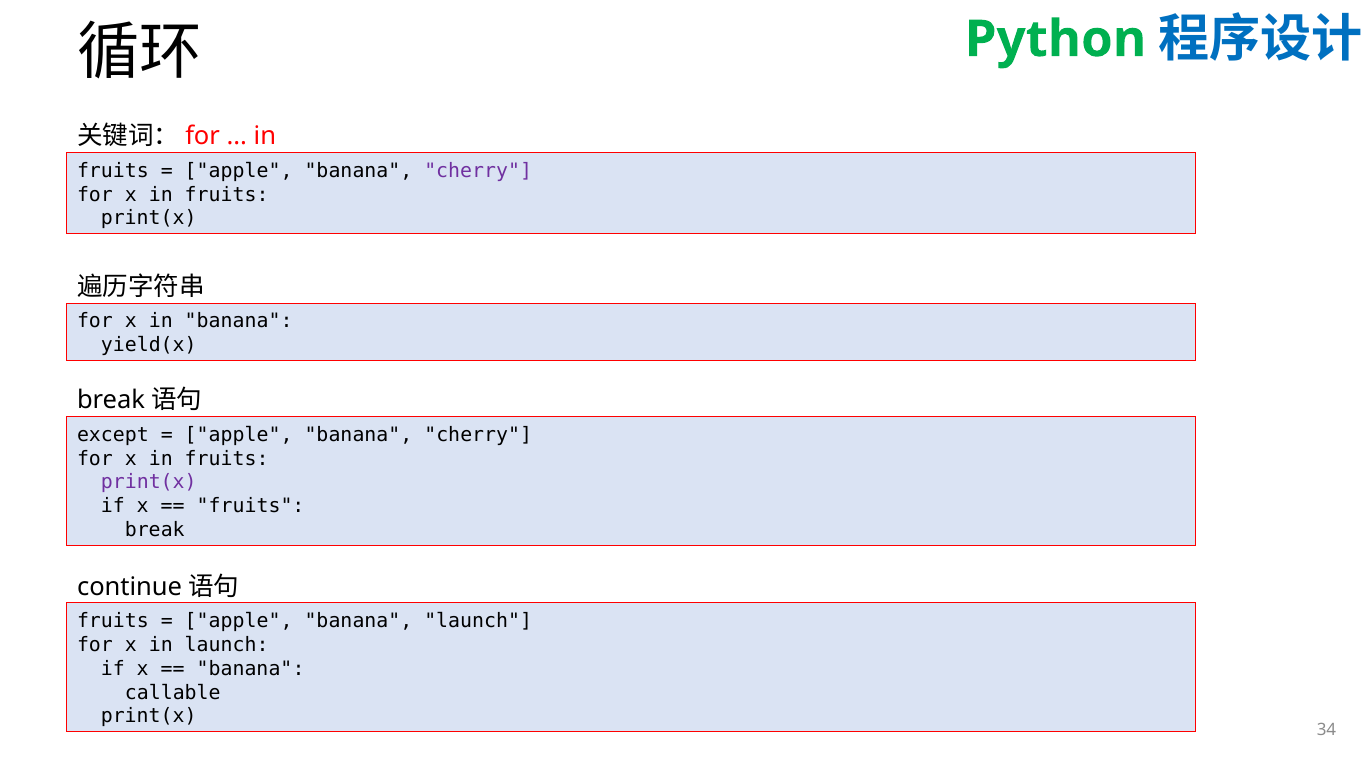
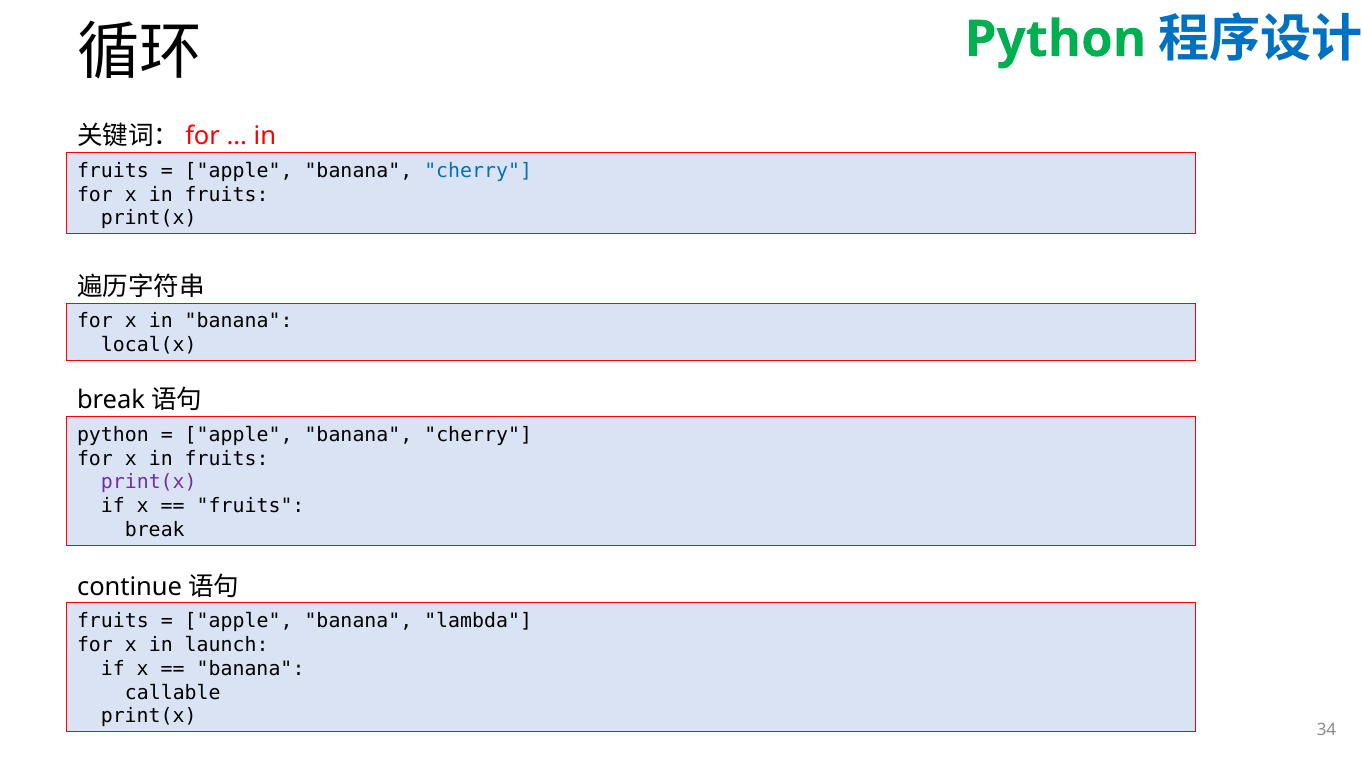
cherry colour: purple -> blue (478, 171)
yield(x: yield(x -> local(x (149, 345)
except: except -> python (113, 435)
banana launch: launch -> lambda (478, 621)
